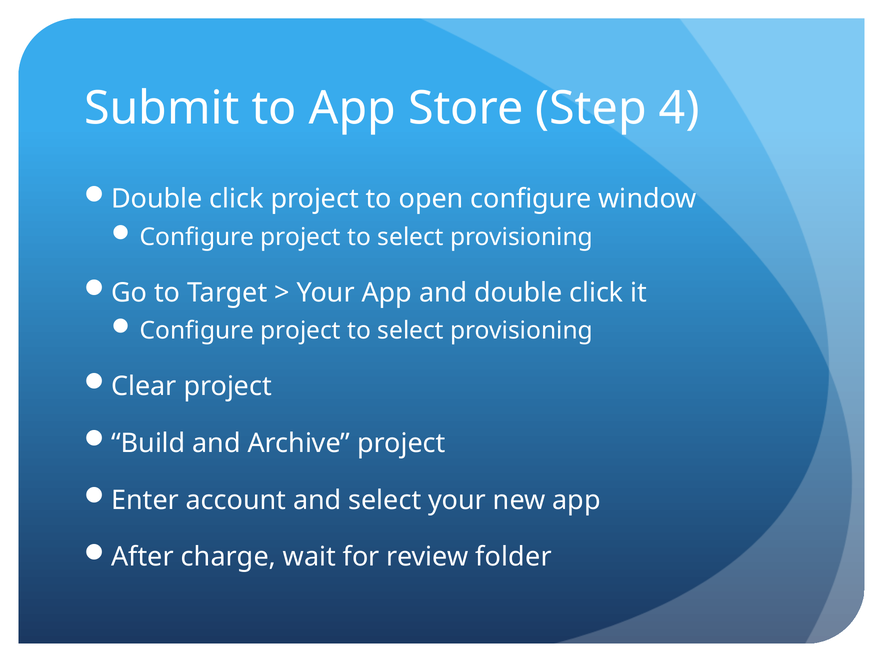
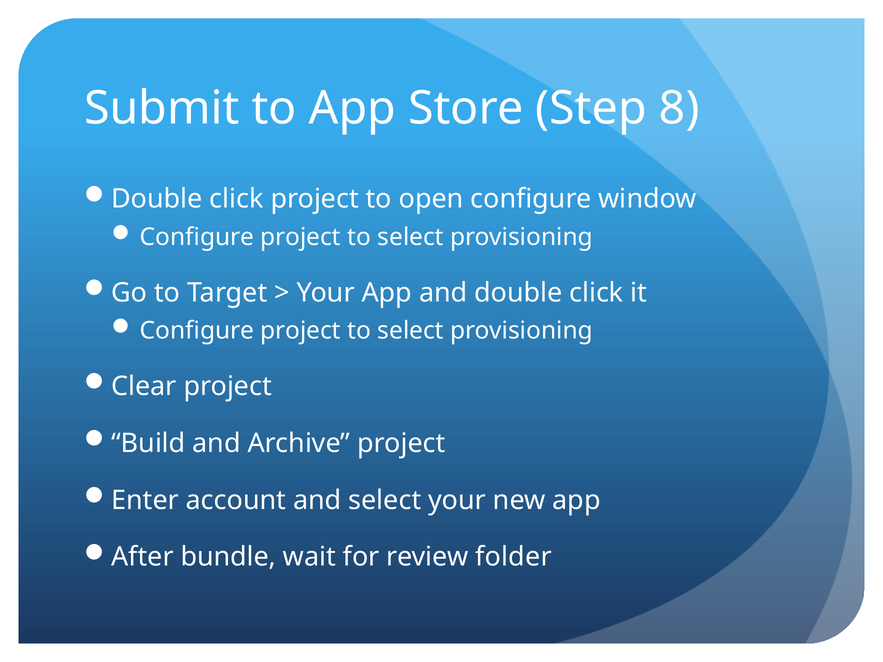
4: 4 -> 8 (679, 108)
charge: charge -> bundle (228, 557)
